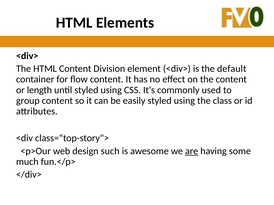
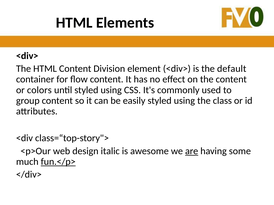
length: length -> colors (39, 90)
such: such -> italic (110, 151)
fun.</p> underline: none -> present (58, 162)
